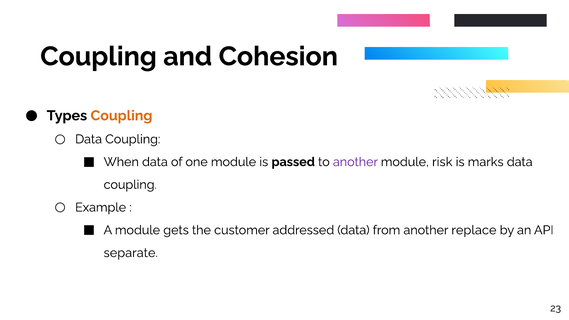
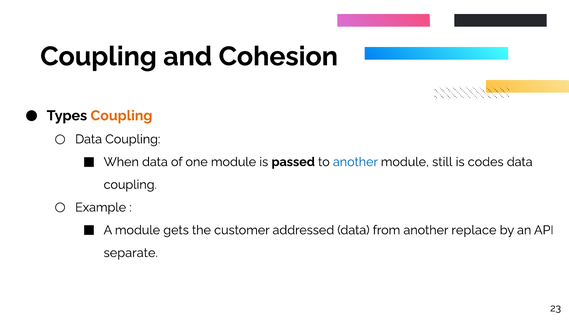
another colour: purple -> blue (355, 162)
risk: risk -> still (442, 162)
marks: marks -> codes (486, 162)
